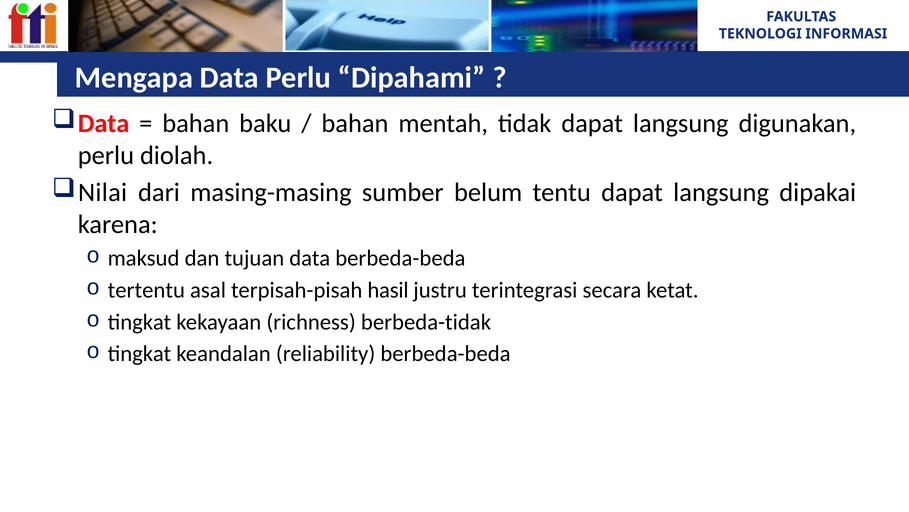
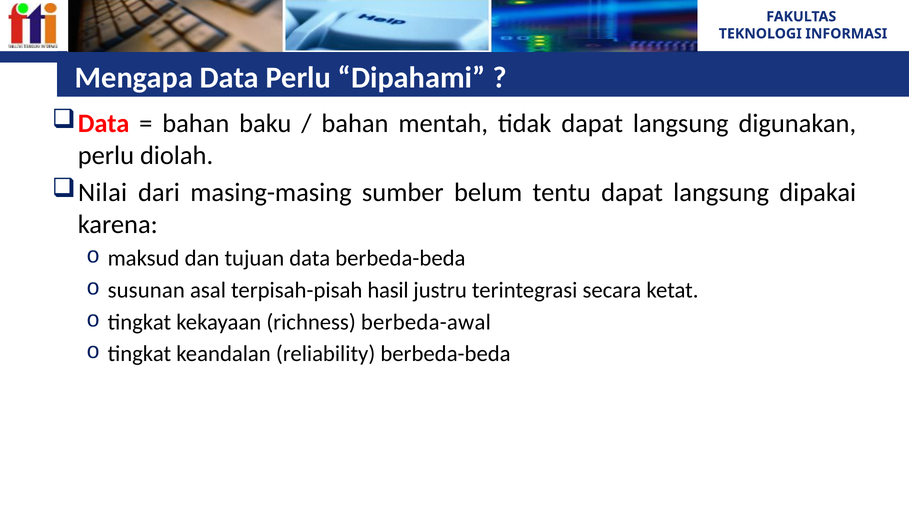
tertentu: tertentu -> susunan (146, 290)
berbeda-tidak: berbeda-tidak -> berbeda-awal (426, 322)
